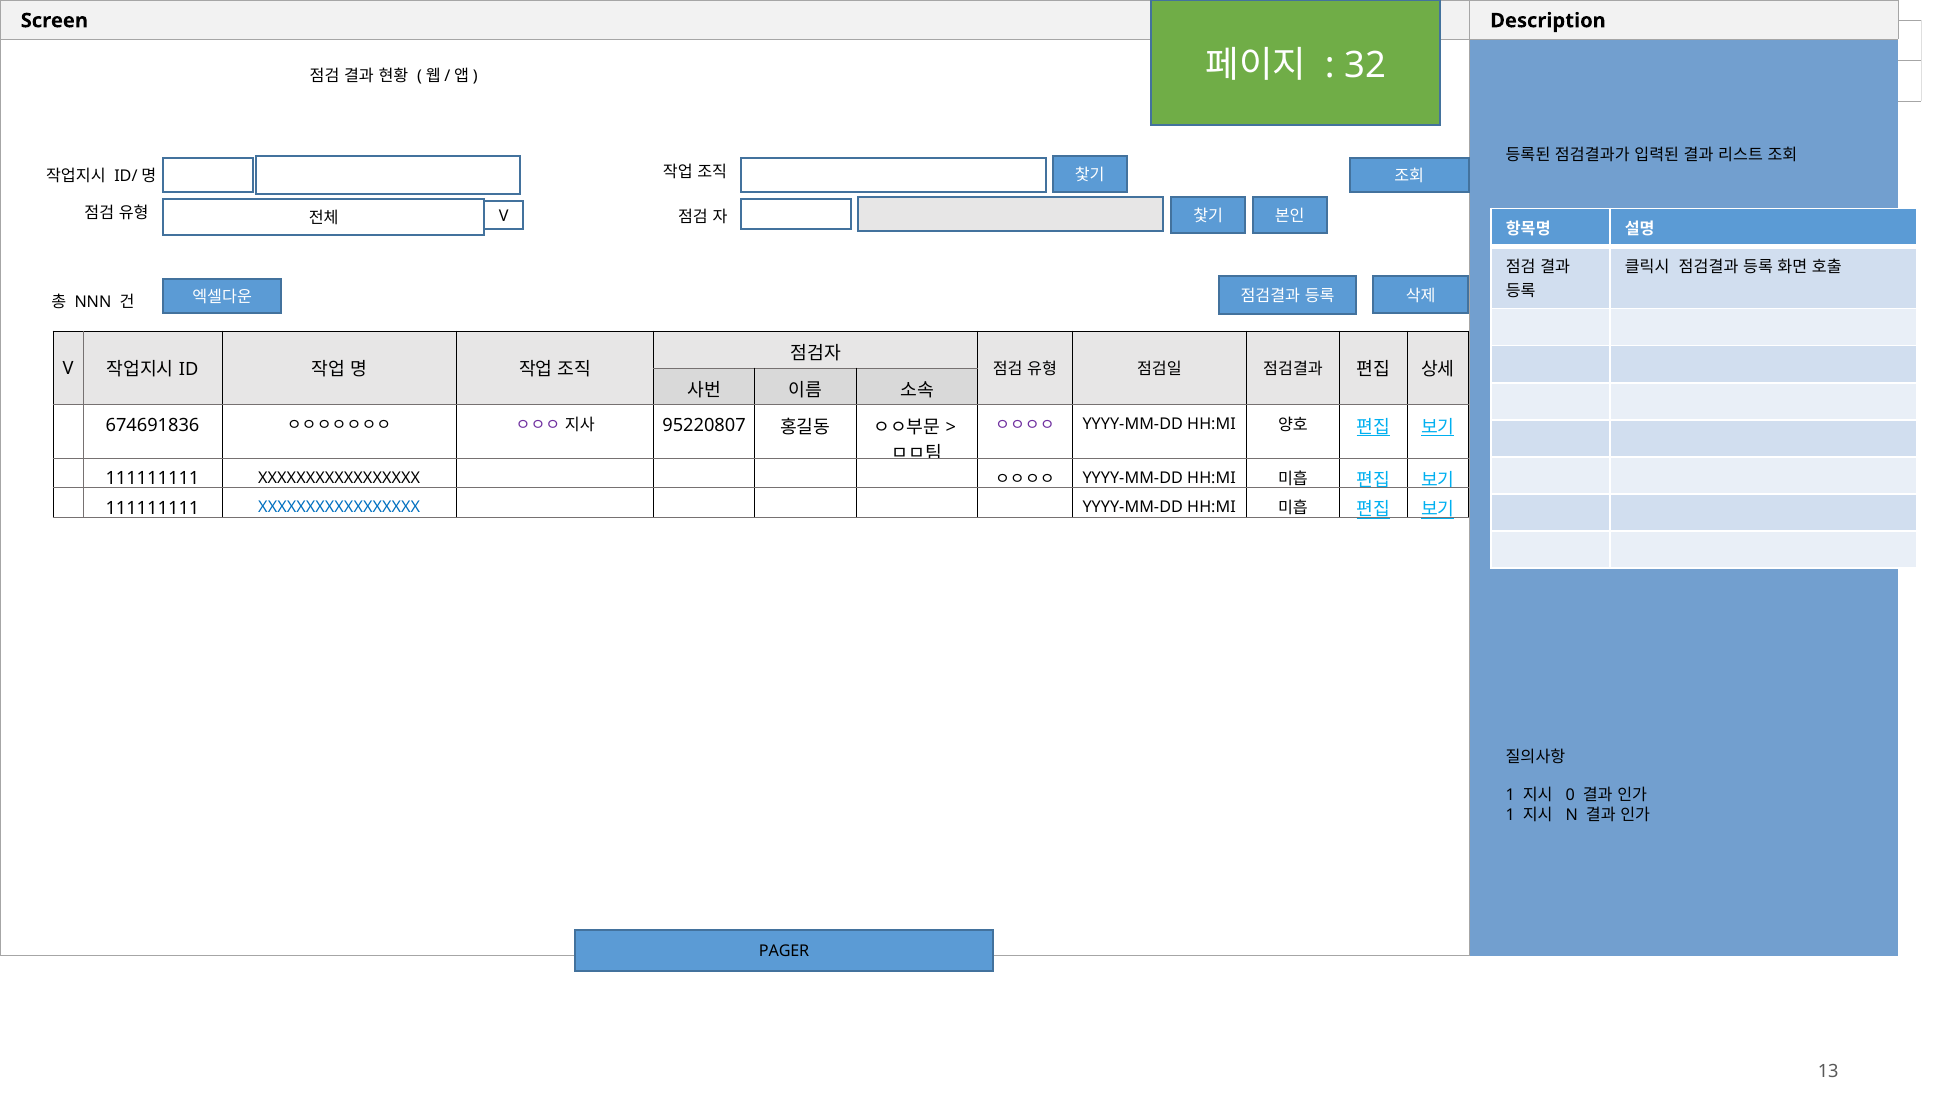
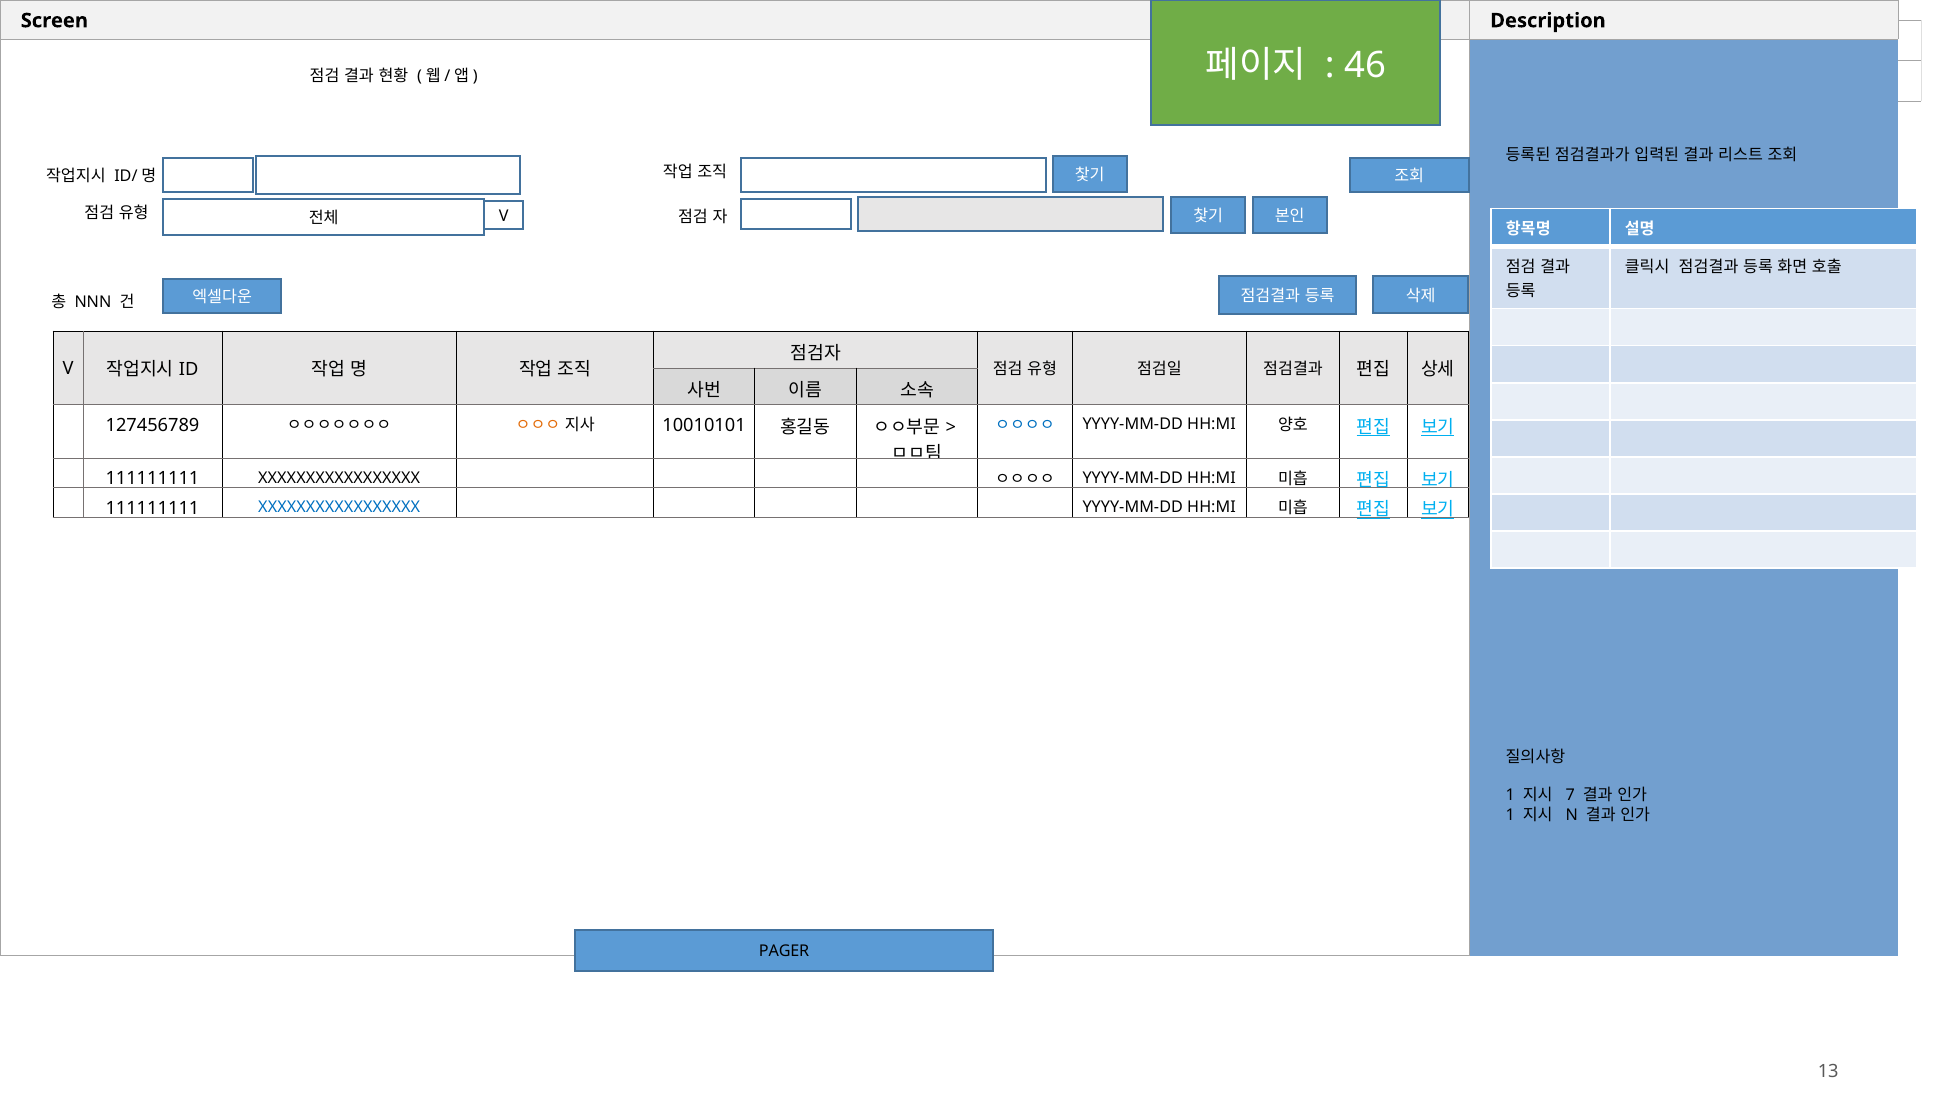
32: 32 -> 46 (1365, 65)
ㅇㅇㅇㅇ colour: purple -> blue (1025, 425)
674691836: 674691836 -> 127456789 (153, 425)
ㅇㅇㅇ colour: purple -> orange (538, 425)
95220807: 95220807 -> 10010101 (704, 425)
0: 0 -> 7 (1570, 795)
